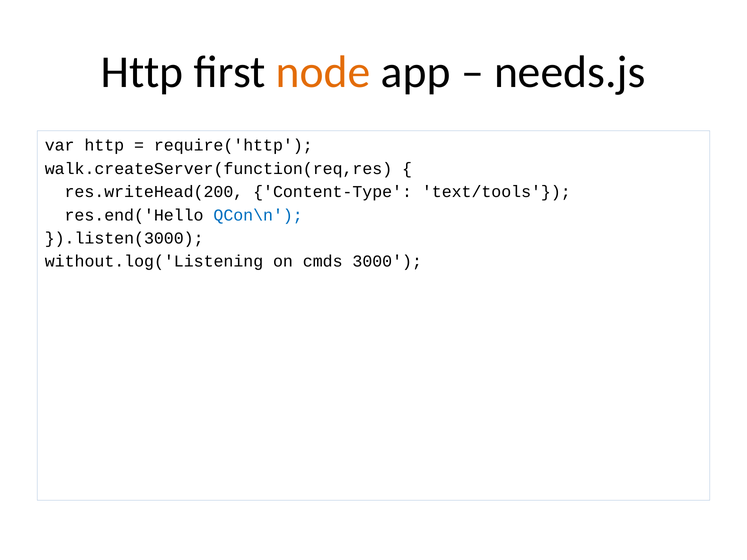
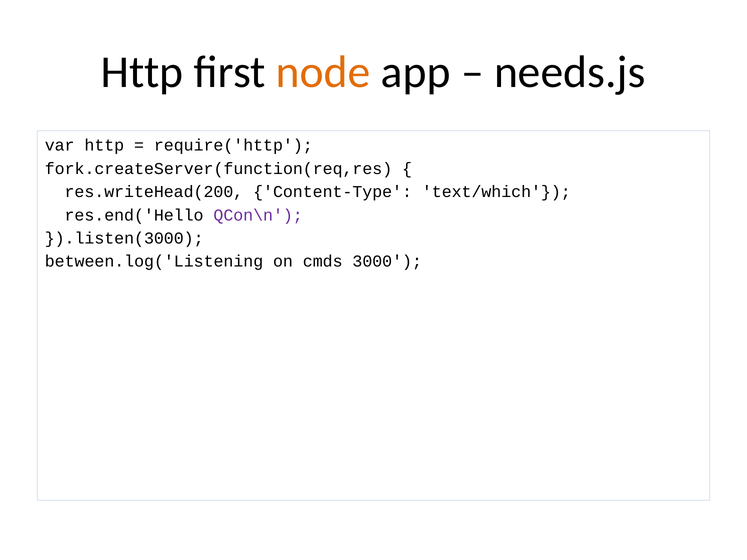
walk.createServer(function(req,res: walk.createServer(function(req,res -> fork.createServer(function(req,res (219, 169)
text/tools: text/tools -> text/which (496, 192)
QCon\n colour: blue -> purple (258, 215)
without.log('Listening: without.log('Listening -> between.log('Listening (154, 262)
